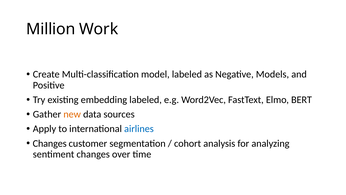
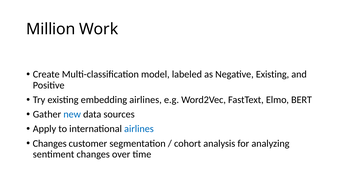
Negative Models: Models -> Existing (273, 74)
embedding labeled: labeled -> airlines (146, 100)
new colour: orange -> blue (72, 114)
